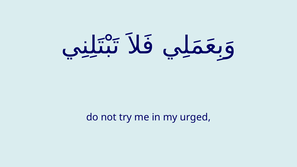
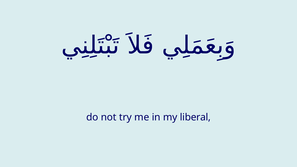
urged: urged -> liberal (195, 117)
